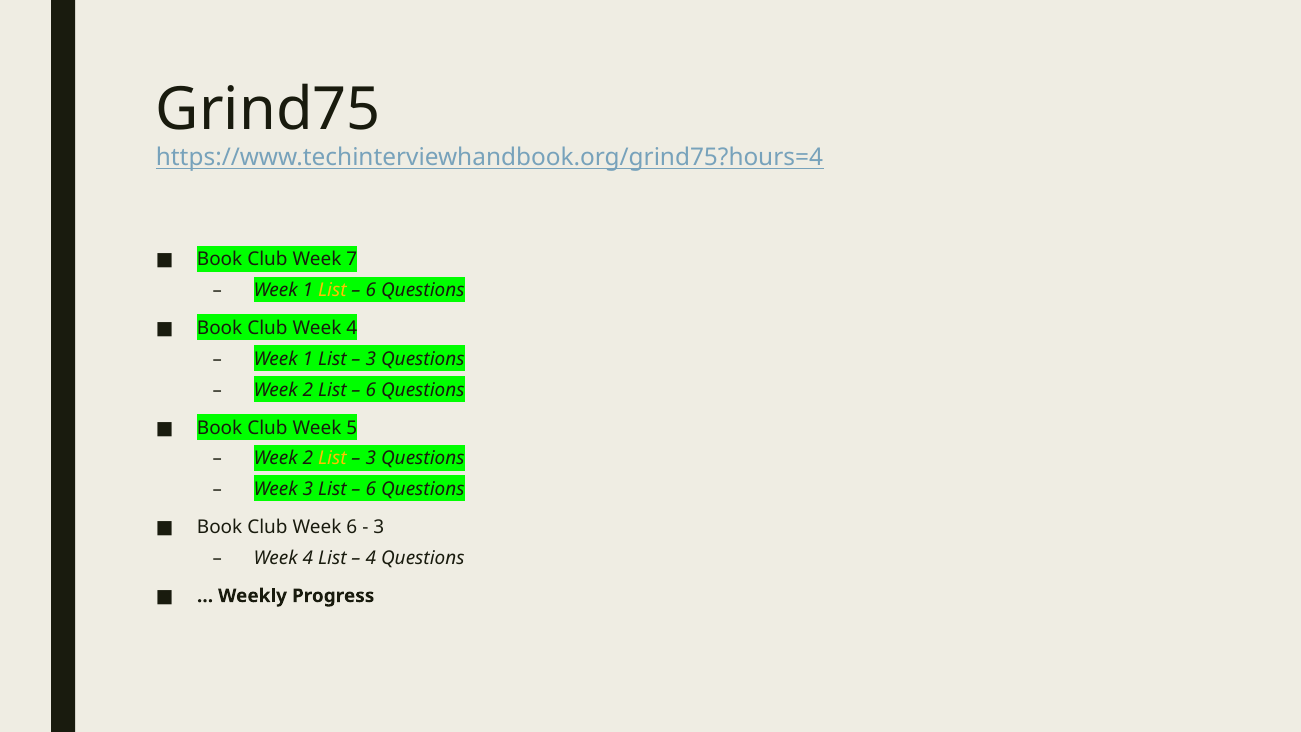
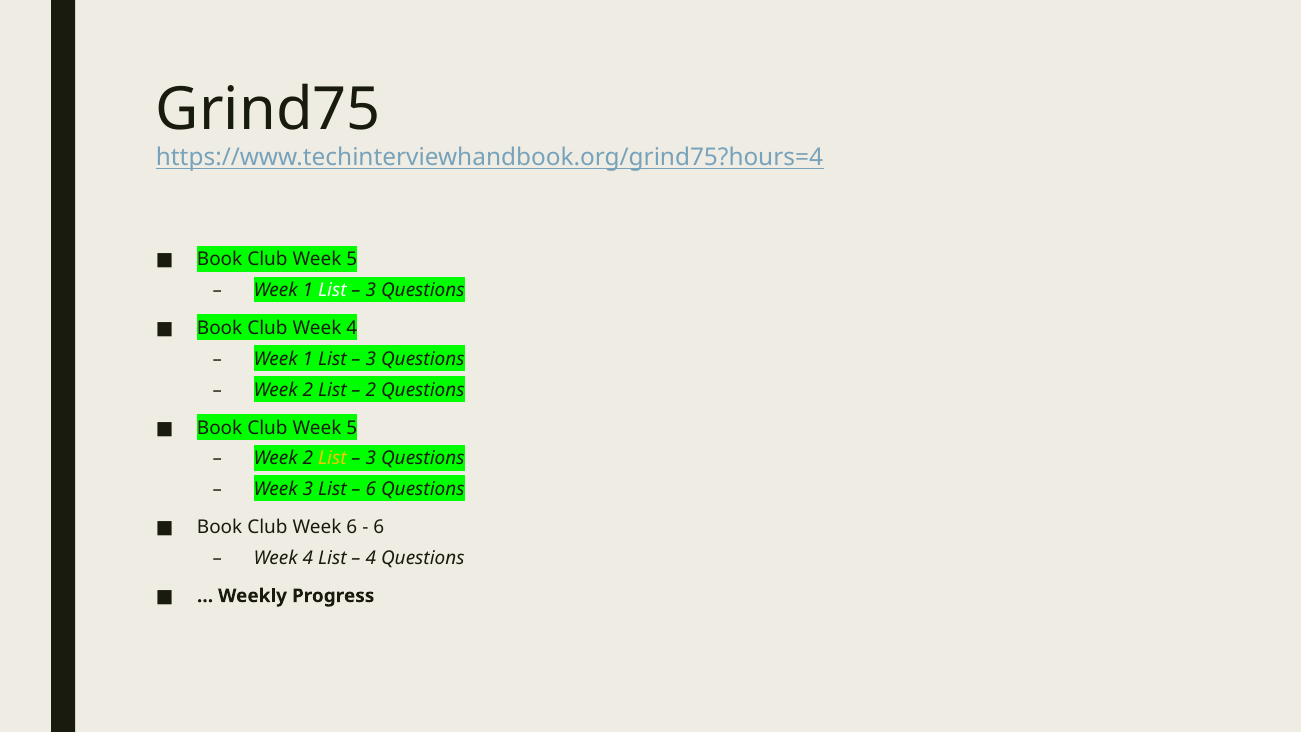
7: 7 -> 5 (352, 260)
List colour: yellow -> white (332, 290)
6: 6 -> 3 (371, 290)
6: 6 -> 2 (371, 390)
3: 3 -> 6 (379, 527)
